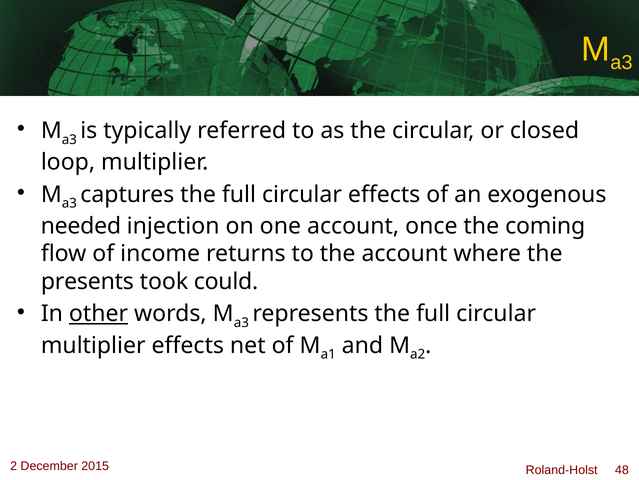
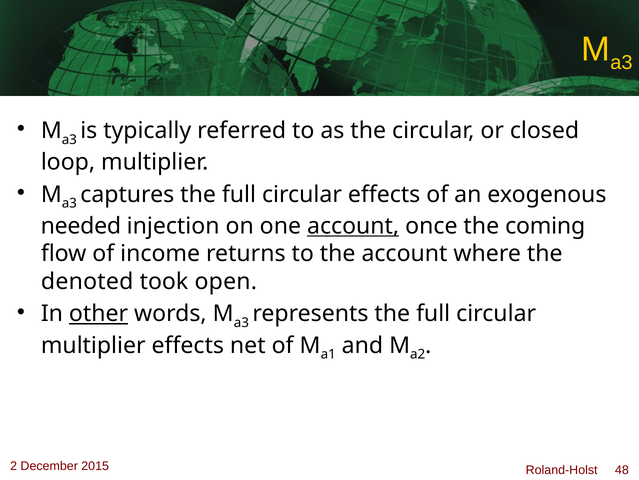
account underline: none -> present (353, 226)
presents: presents -> denoted (87, 281)
could: could -> open (226, 281)
